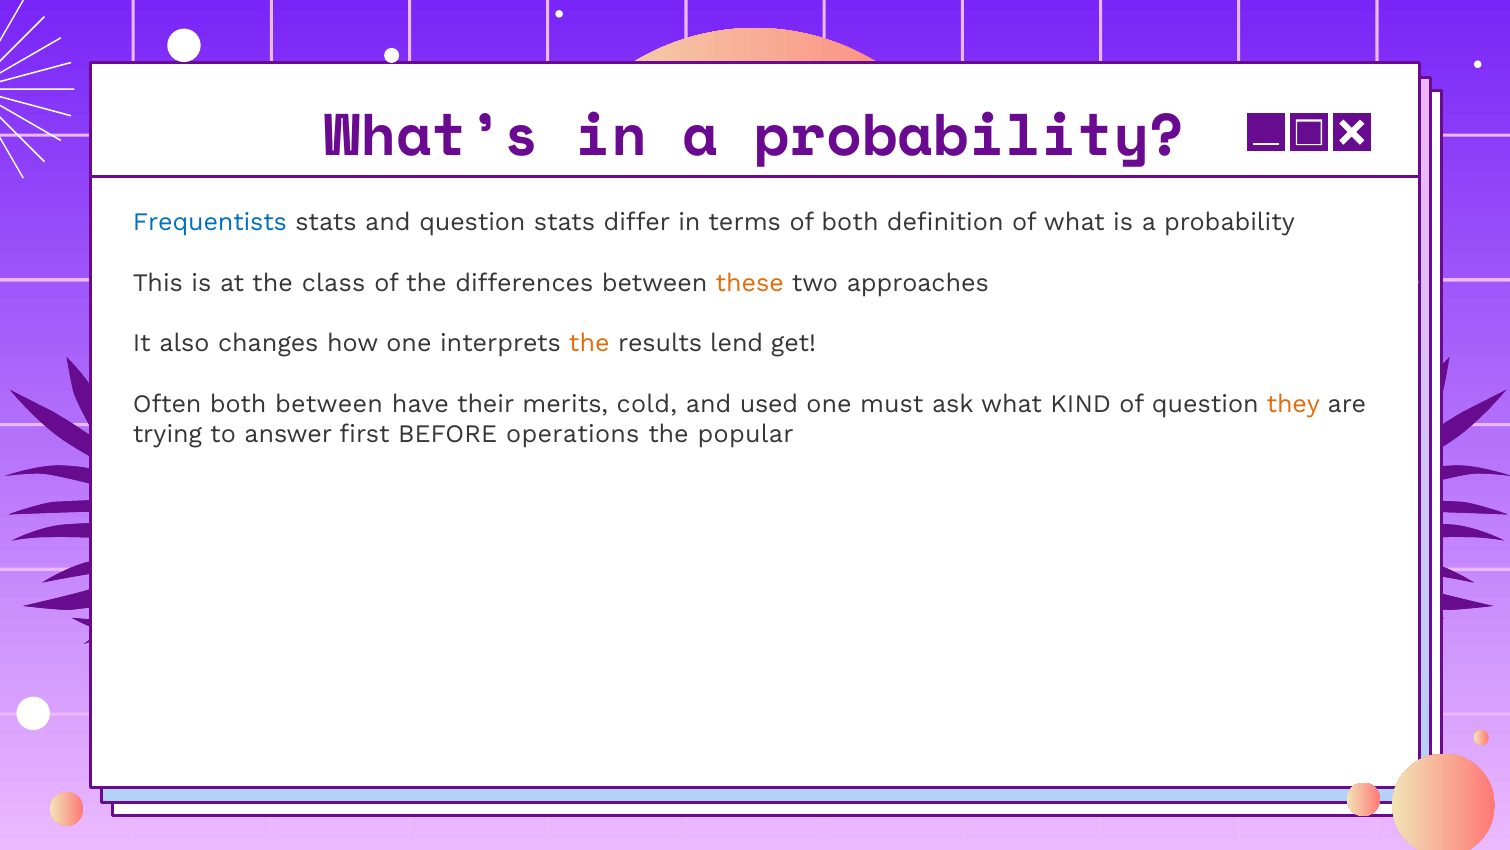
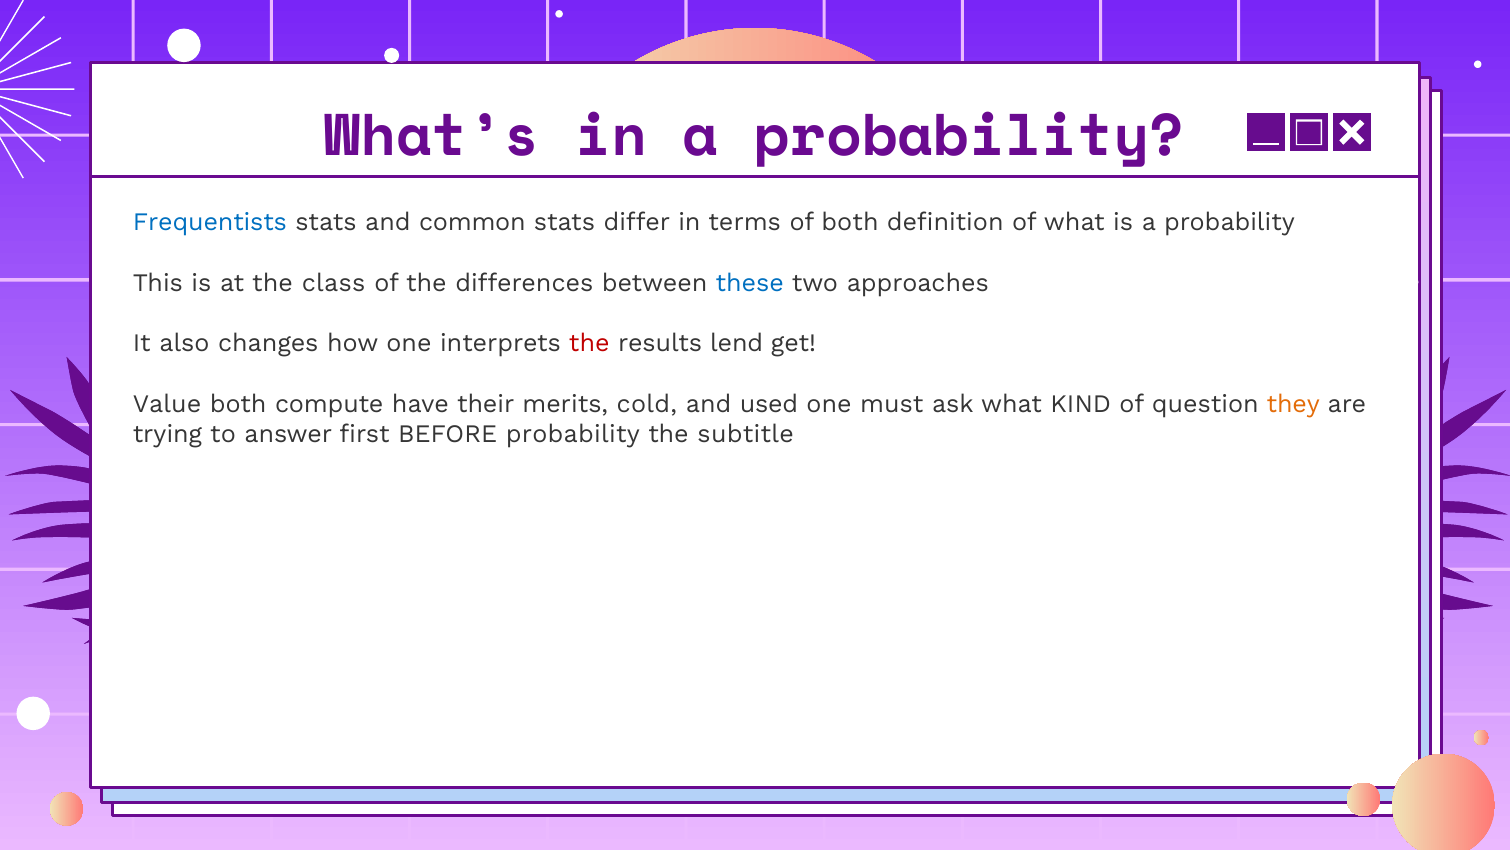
and question: question -> common (472, 222)
these colour: orange -> blue (750, 283)
the colour: orange -> red (589, 343)
Often: Often -> Value (167, 404)
both between: between -> compute (329, 404)
BEFORE operations: operations -> probability (573, 434)
popular: popular -> subtitle (746, 434)
